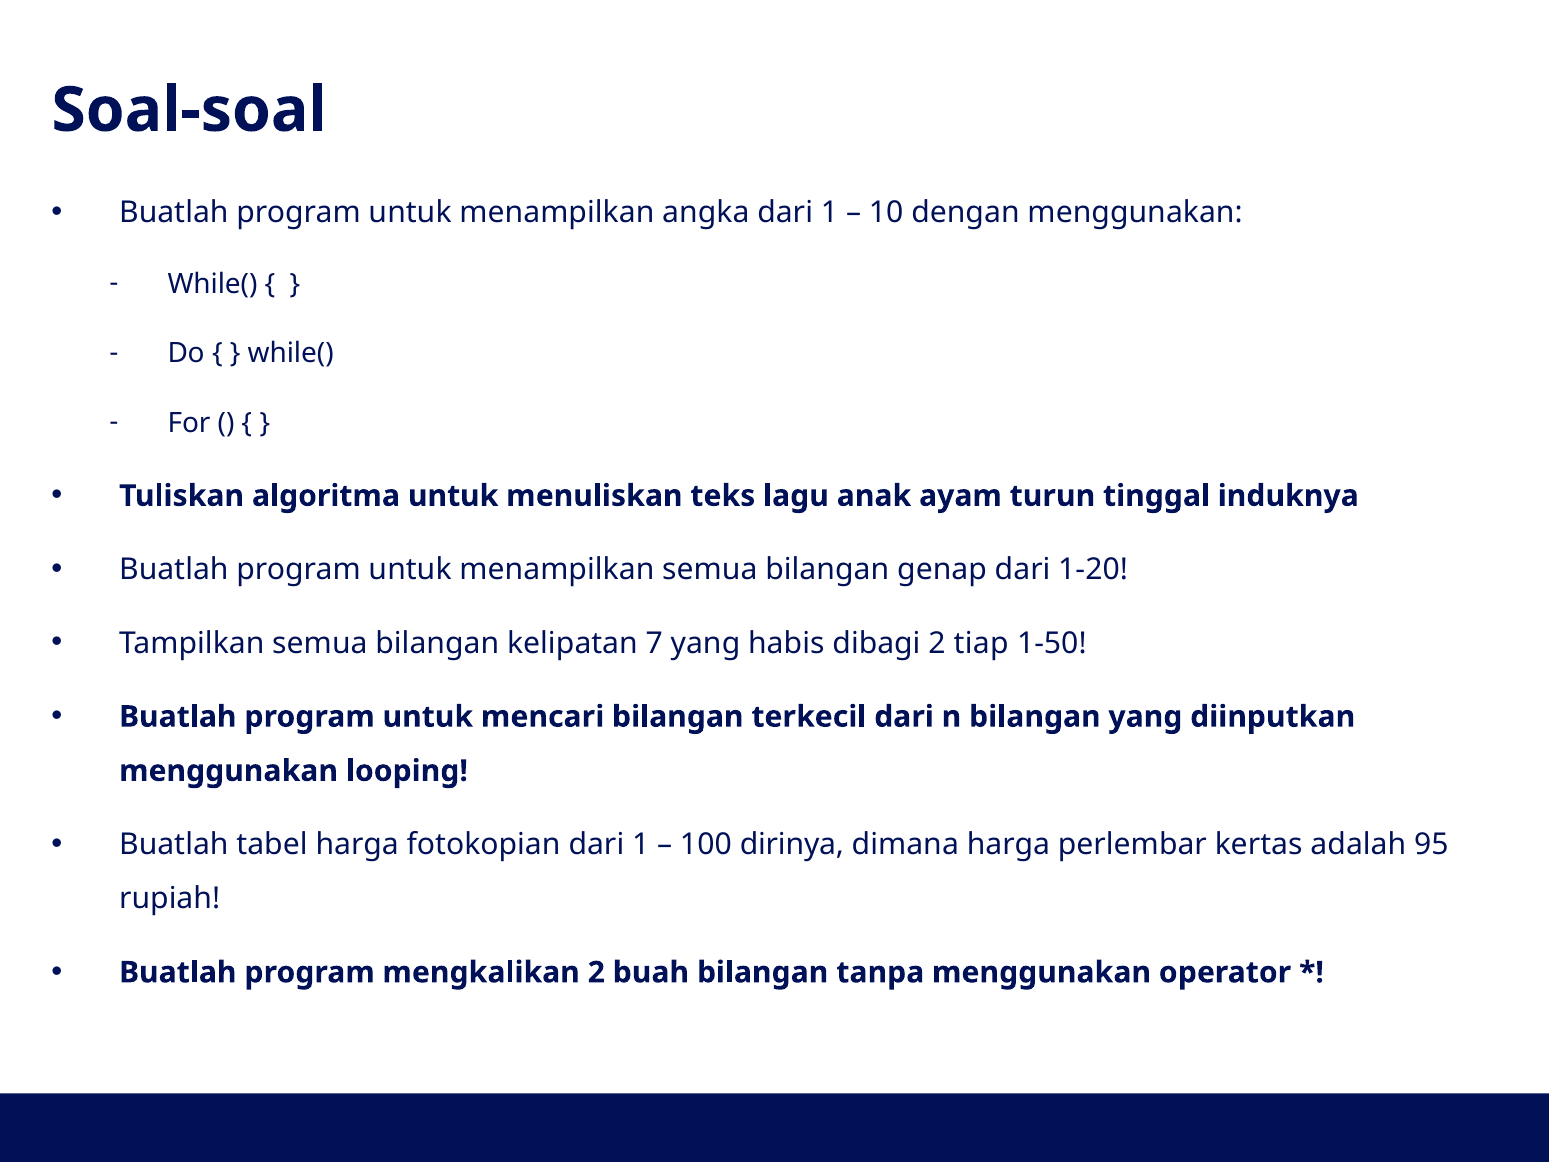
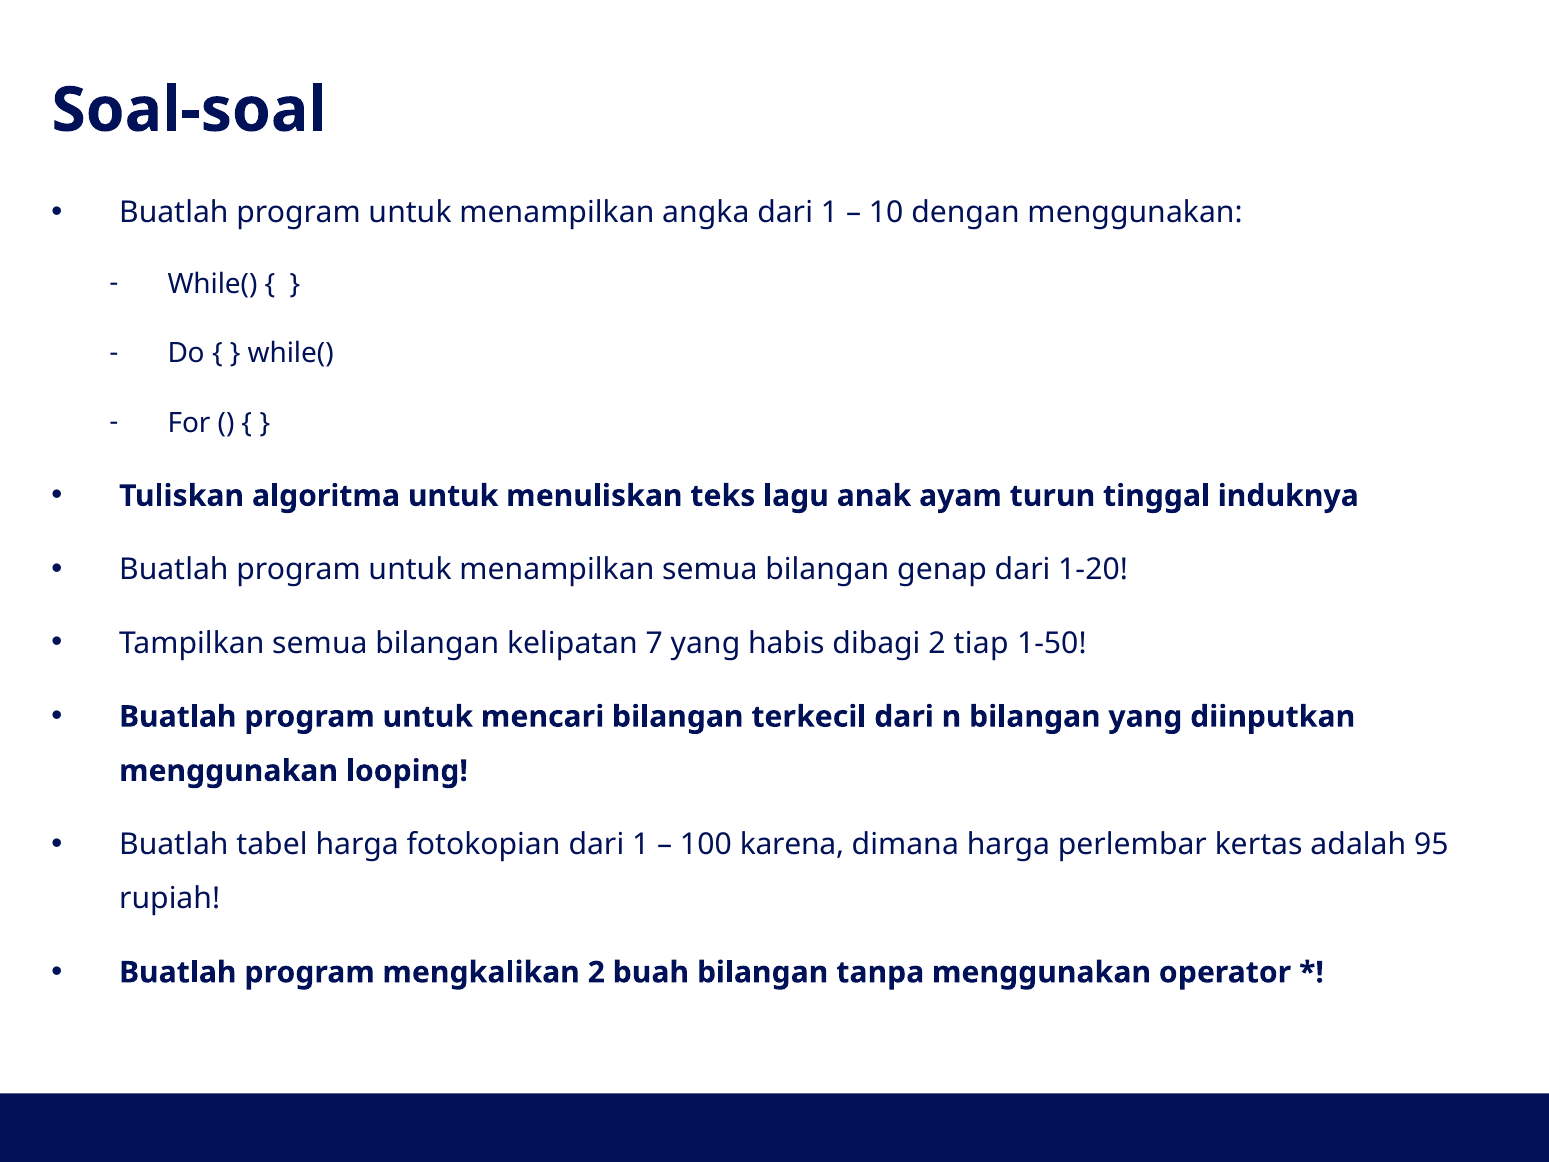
dirinya: dirinya -> karena (792, 844)
